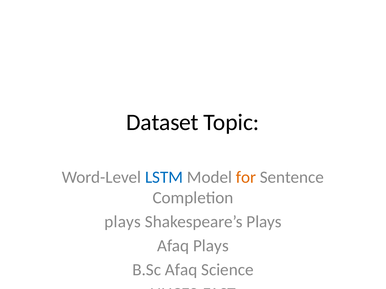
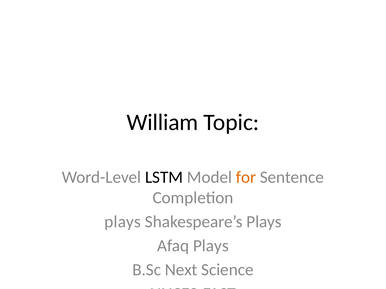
Dataset: Dataset -> William (162, 123)
LSTM colour: blue -> black (164, 177)
B.Sc Afaq: Afaq -> Next (181, 270)
